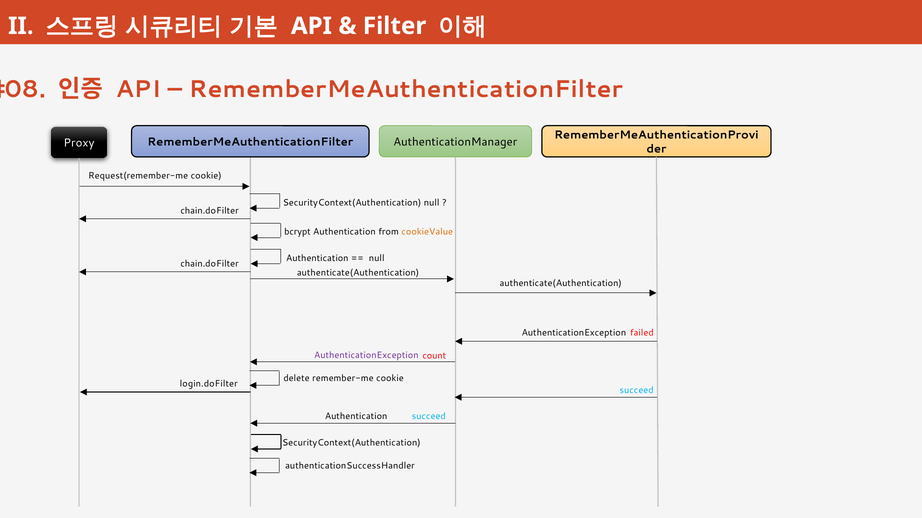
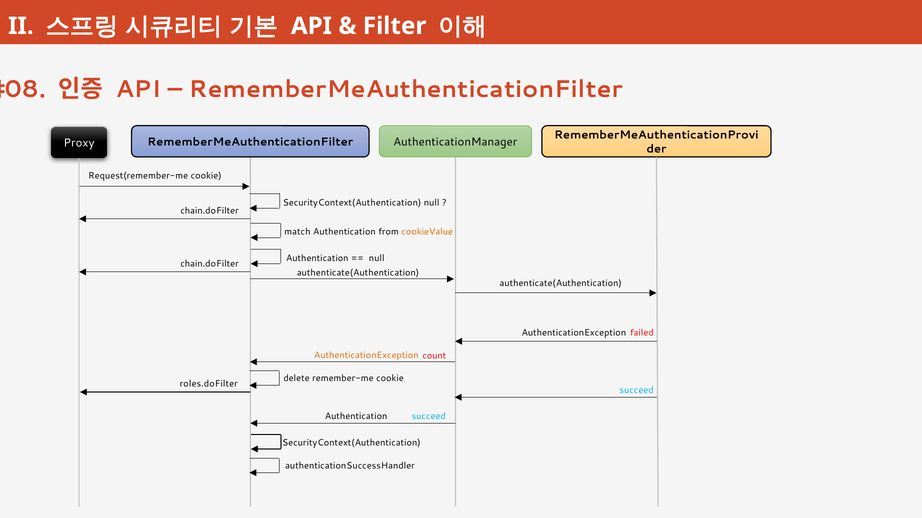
bcrypt: bcrypt -> match (297, 232)
AuthenticationException colour: purple -> orange (366, 356)
login.doFilter: login.doFilter -> roles.doFilter (209, 384)
